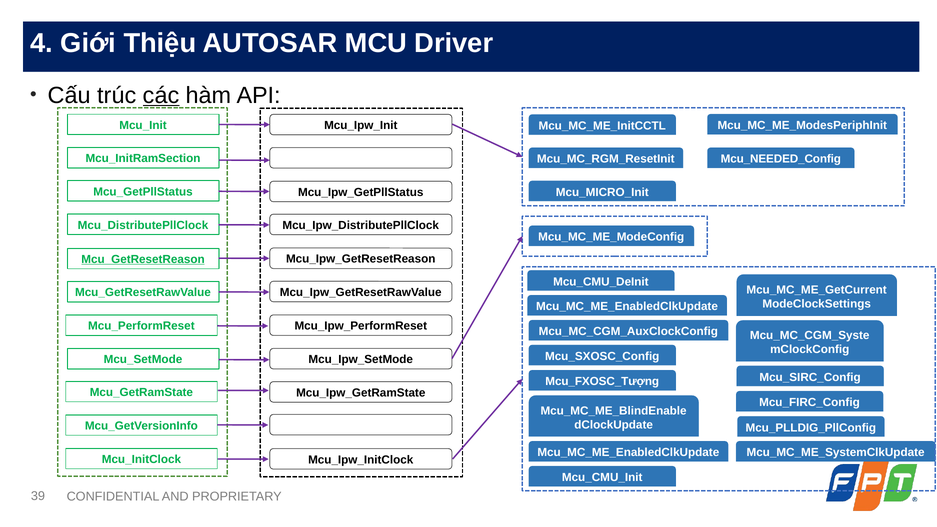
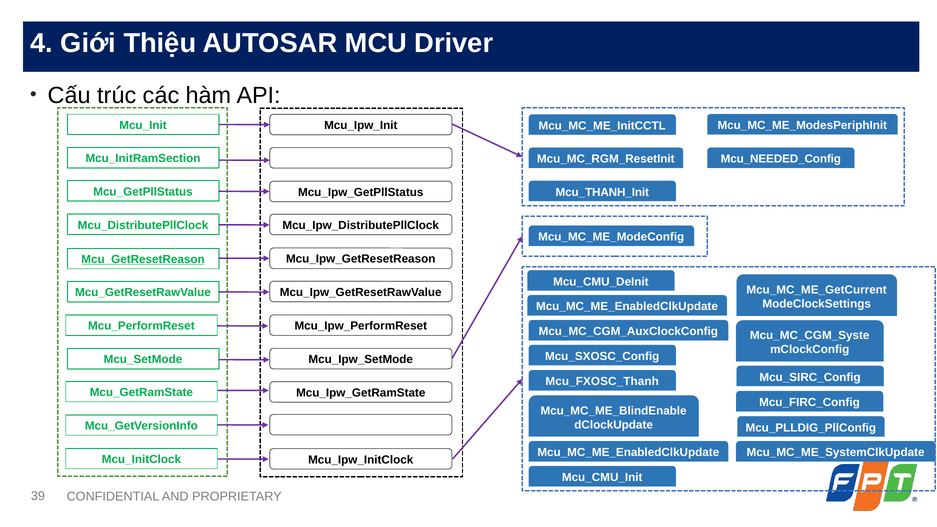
các underline: present -> none (161, 95)
Mcu_MICRO_Init: Mcu_MICRO_Init -> Mcu_THANH_Init (602, 192)
Mcu_FXOSC_Tượng: Mcu_FXOSC_Tượng -> Mcu_FXOSC_Thanh (602, 382)
